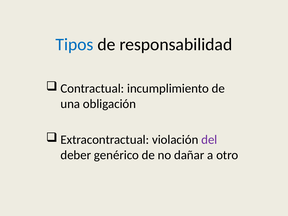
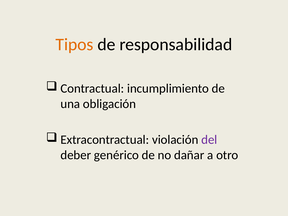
Tipos colour: blue -> orange (74, 45)
